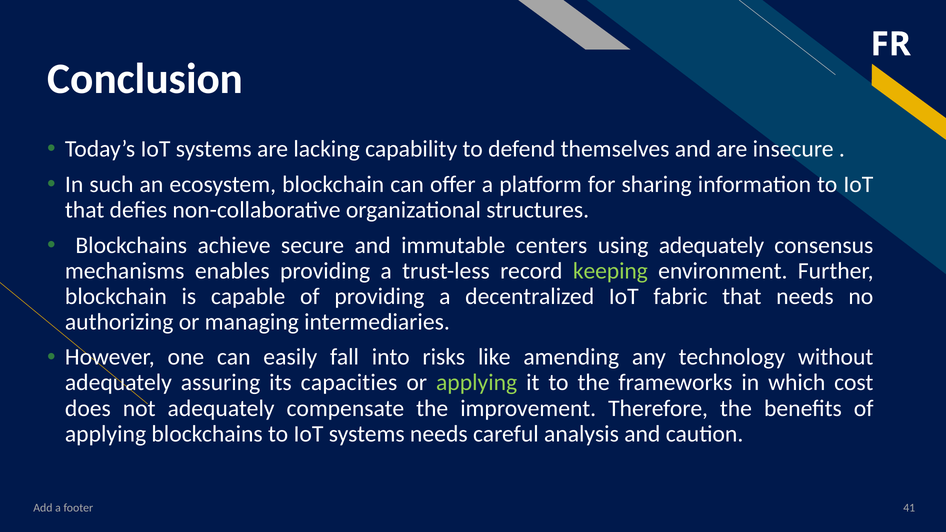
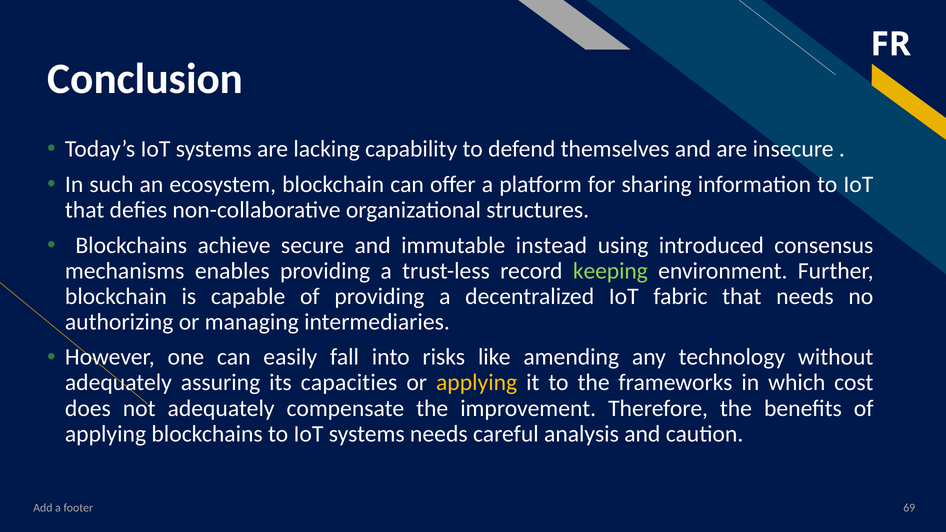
centers: centers -> instead (551, 245)
using adequately: adequately -> introduced (711, 245)
applying colour: light green -> yellow (477, 383)
41: 41 -> 69 (909, 508)
